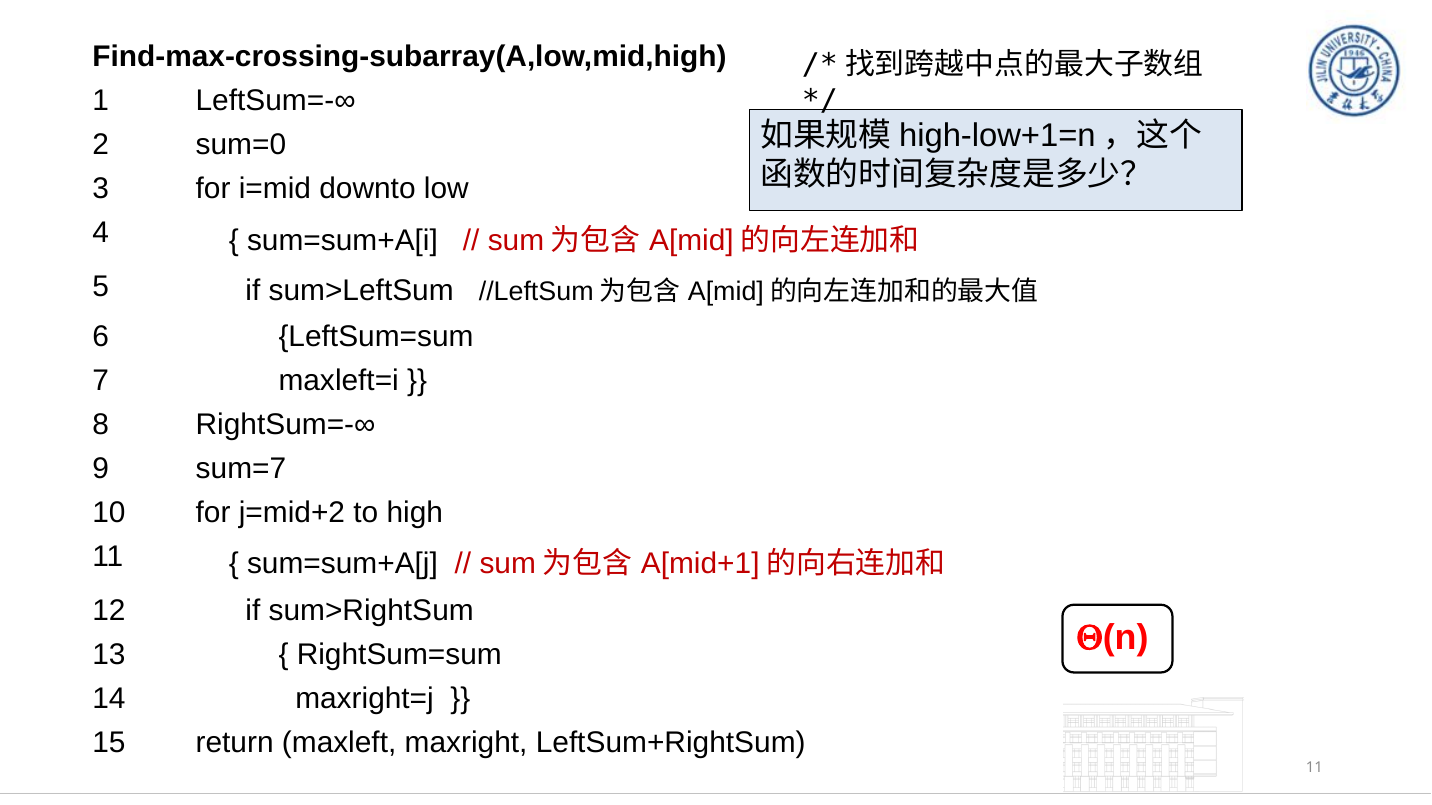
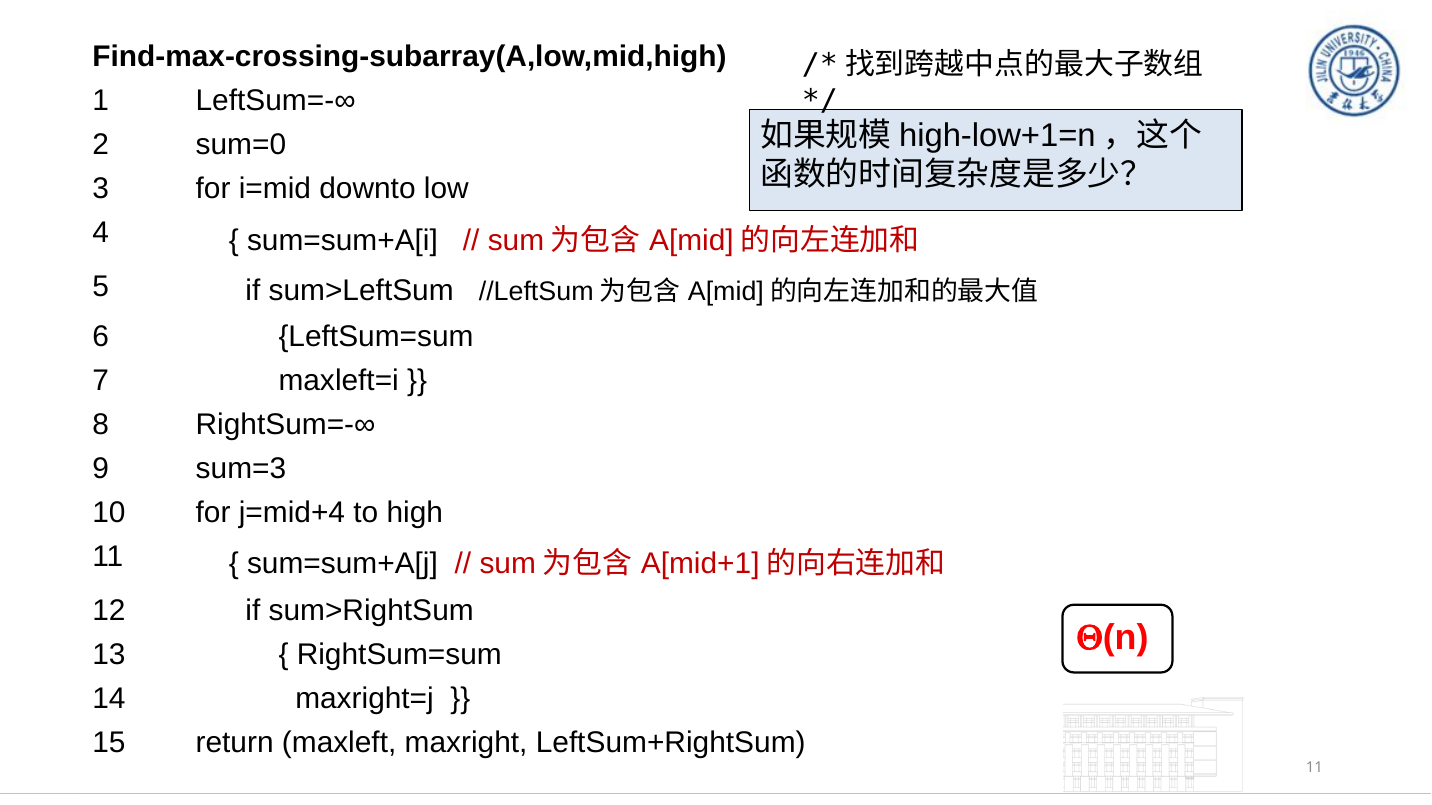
sum=7: sum=7 -> sum=3 (241, 469)
j=mid+2: j=mid+2 -> j=mid+4 (292, 513)
